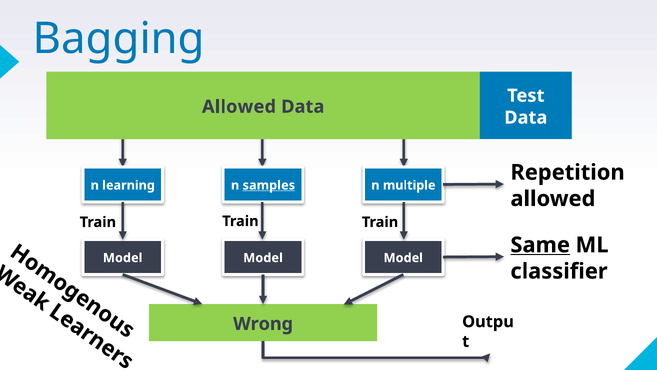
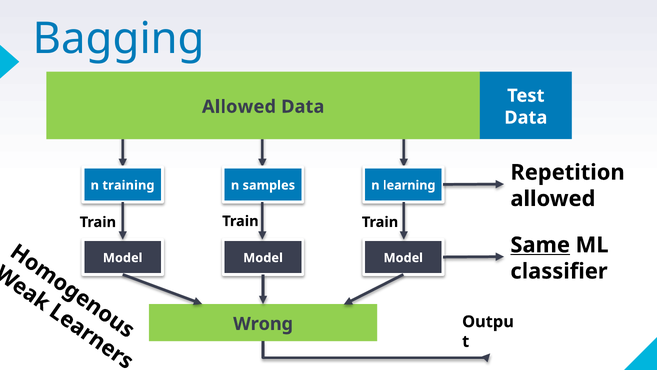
learning: learning -> training (128, 185)
samples underline: present -> none (269, 185)
multiple: multiple -> learning (409, 185)
